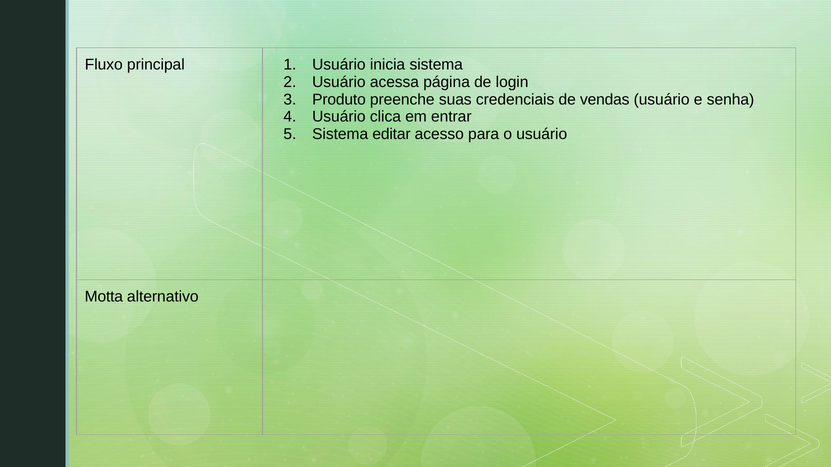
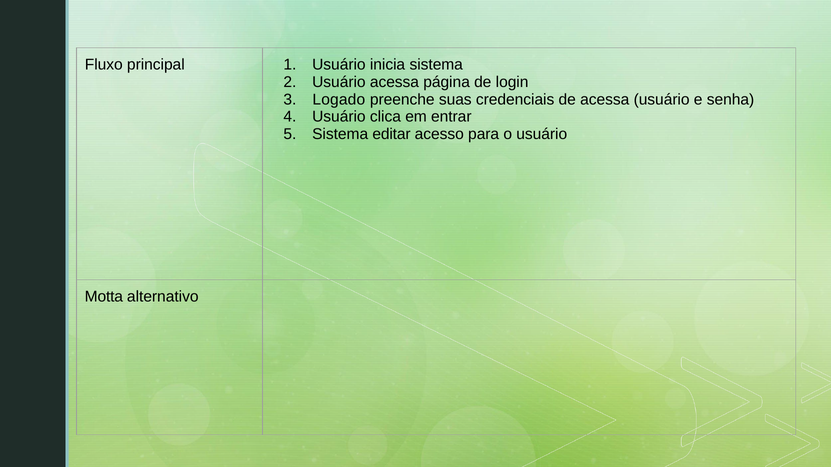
Produto: Produto -> Logado (339, 100)
de vendas: vendas -> acessa (605, 100)
